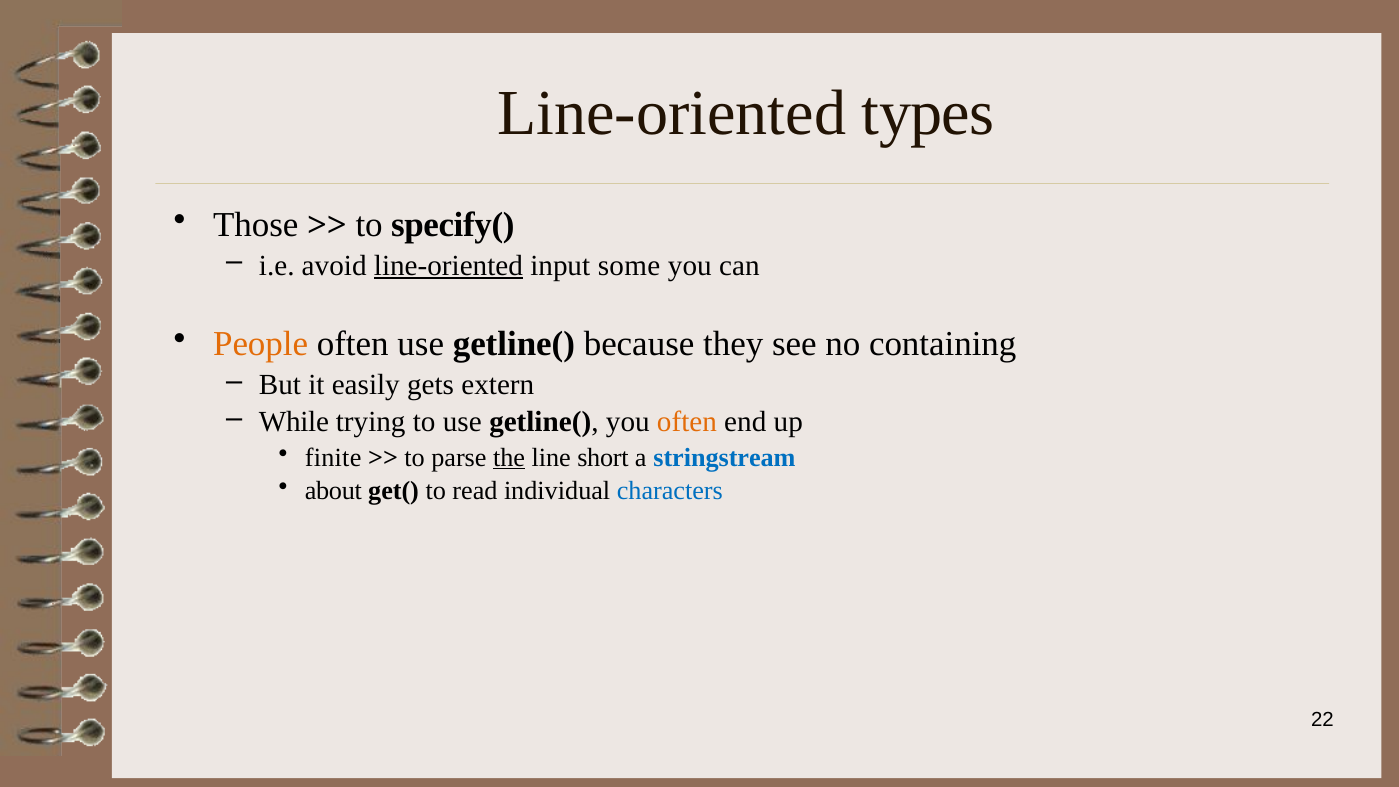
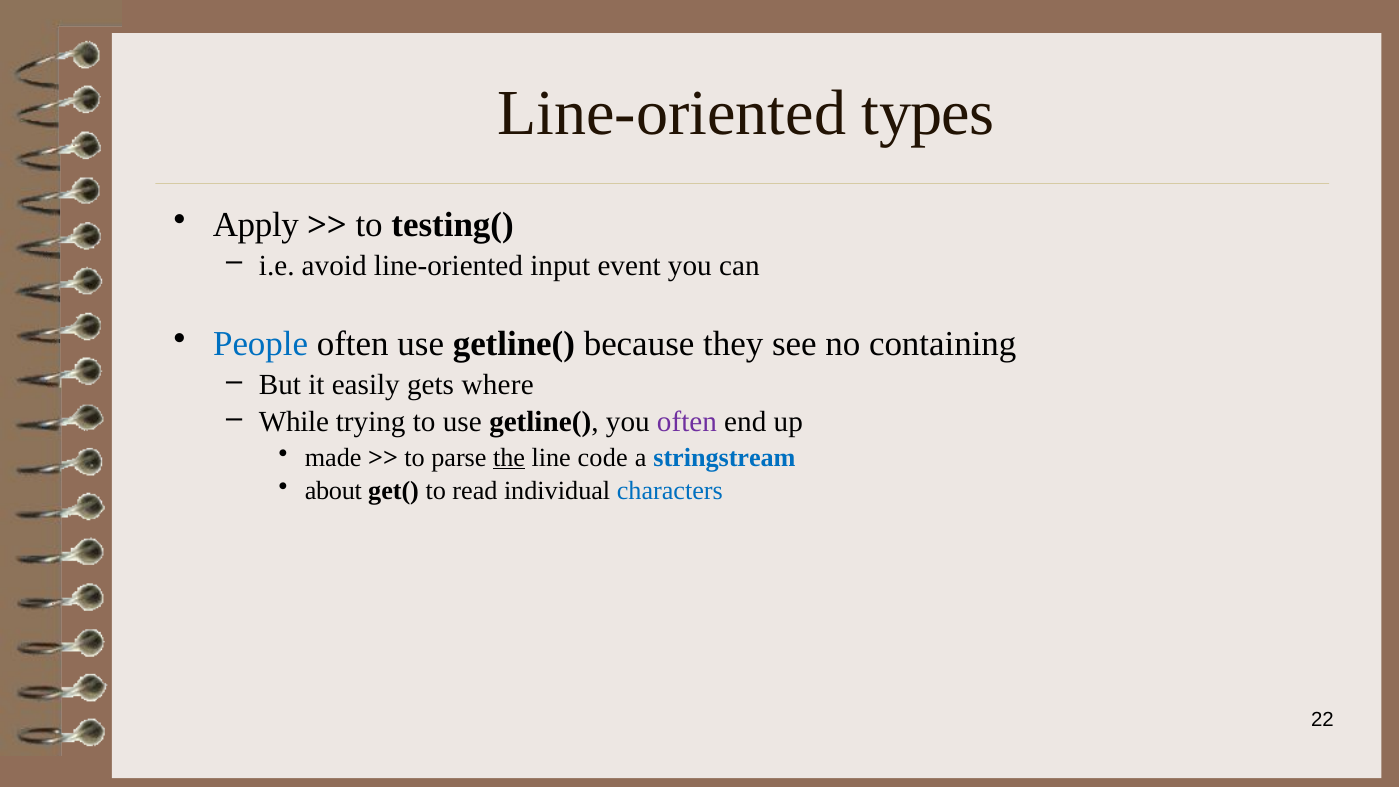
Those: Those -> Apply (256, 225)
specify(: specify( -> testing( (453, 225)
line-oriented underline: present -> none (448, 265)
some: some -> event (629, 265)
People colour: orange -> blue (261, 344)
extern: extern -> where (498, 385)
often colour: orange -> purple (687, 422)
finite: finite -> made (333, 457)
short: short -> code (603, 457)
